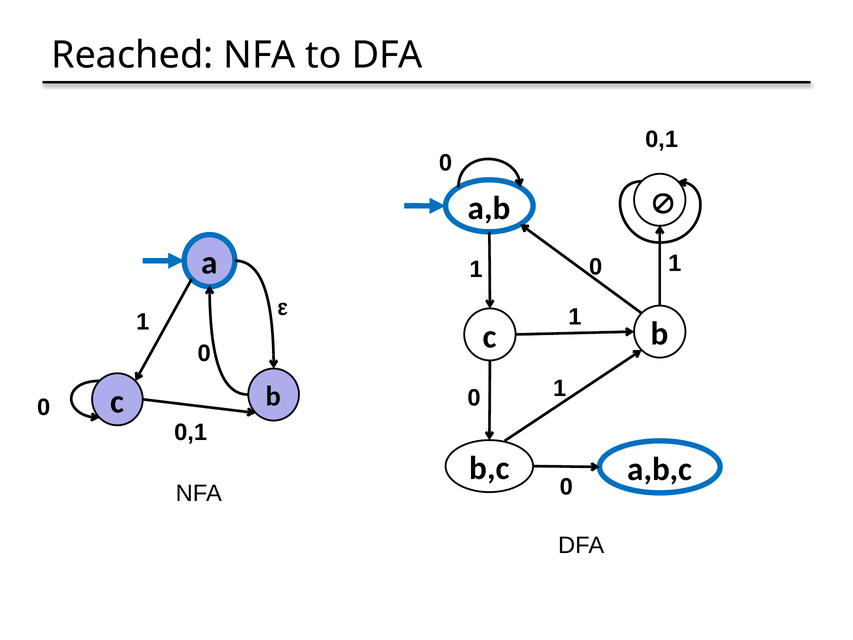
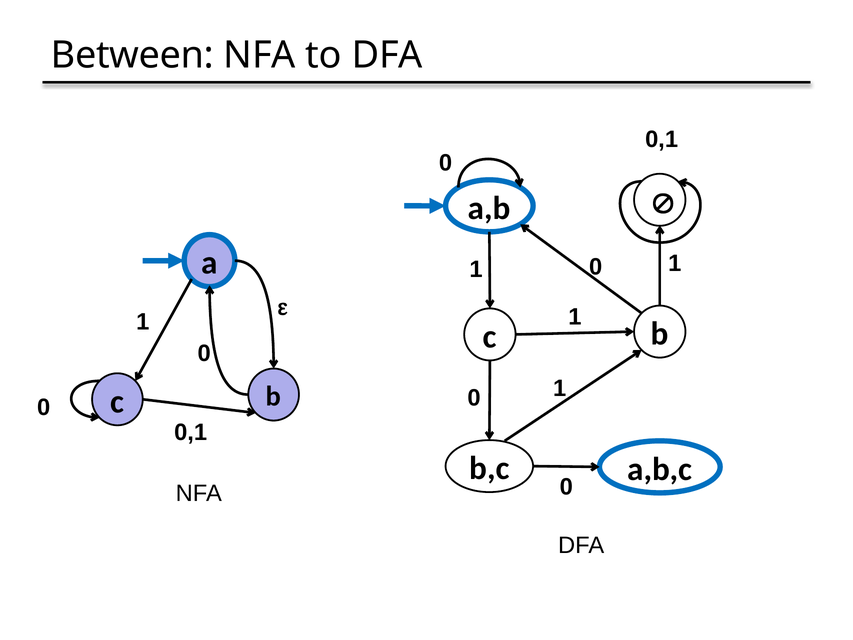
Reached: Reached -> Between (132, 55)
